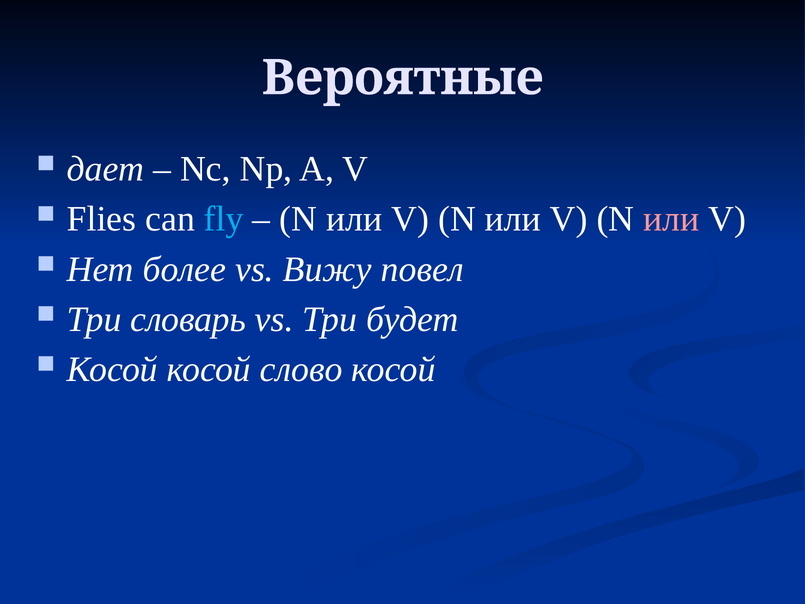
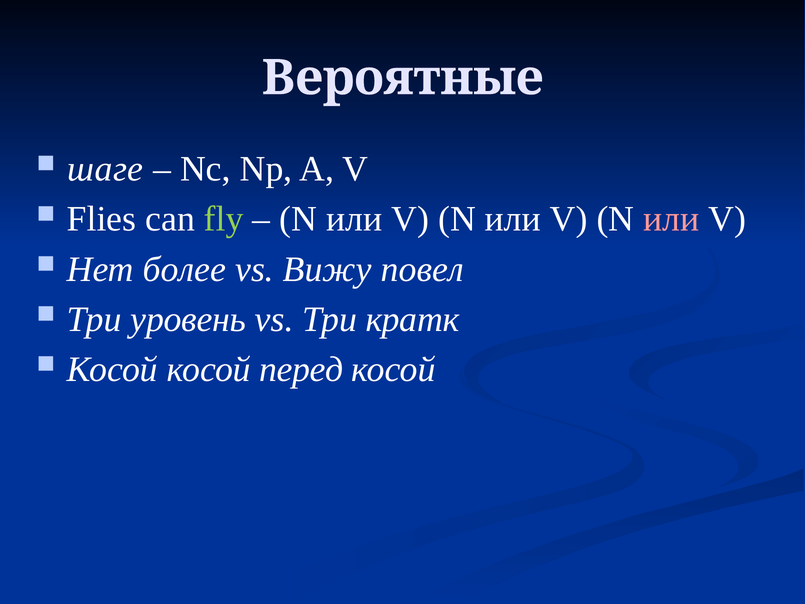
дает: дает -> шаге (105, 169)
fly colour: light blue -> light green (224, 219)
словарь: словарь -> уровень (188, 319)
будет: будет -> кратк (412, 319)
слово: слово -> перед (301, 369)
